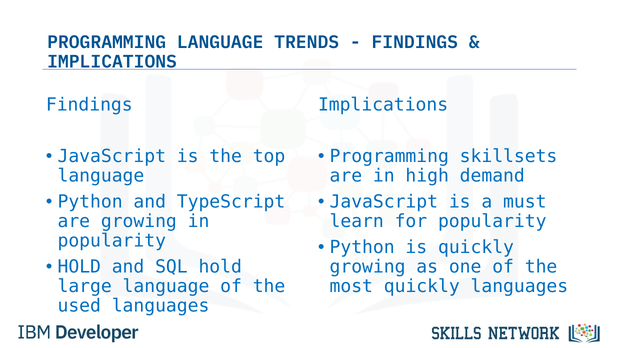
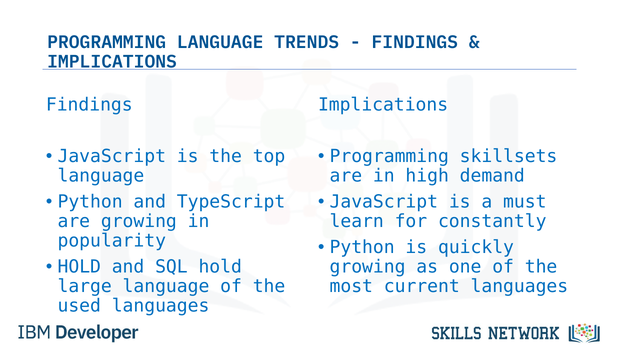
for popularity: popularity -> constantly (492, 222)
most quickly: quickly -> current (422, 286)
